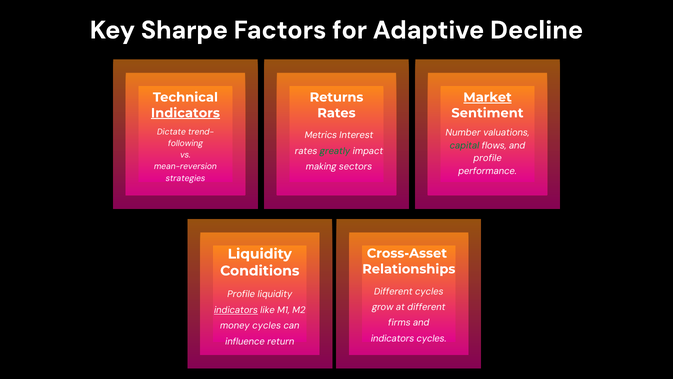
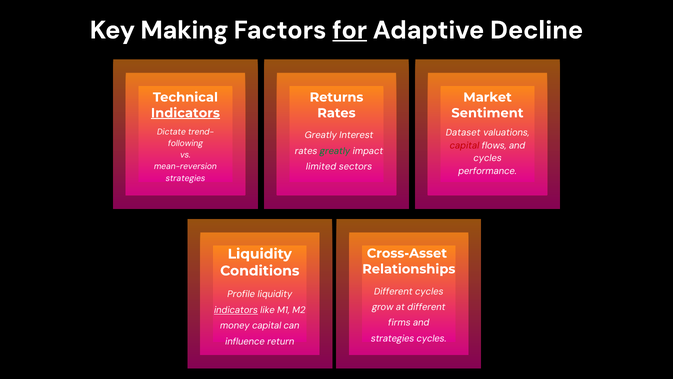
Sharpe: Sharpe -> Making (184, 30)
for underline: none -> present (350, 30)
Market underline: present -> none (487, 97)
Number: Number -> Dataset (463, 132)
Metrics: Metrics -> Greatly (321, 135)
capital colour: green -> red (465, 145)
profile: profile -> cycles (488, 158)
making: making -> limited (321, 167)
money cycles: cycles -> capital (267, 325)
indicators: indicators -> strategies (393, 338)
